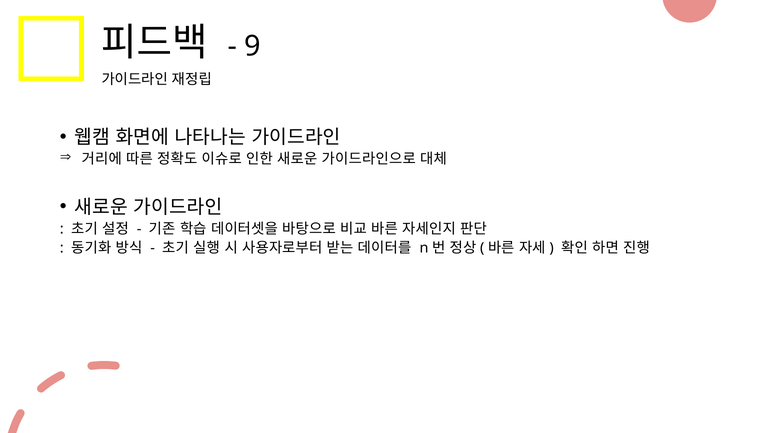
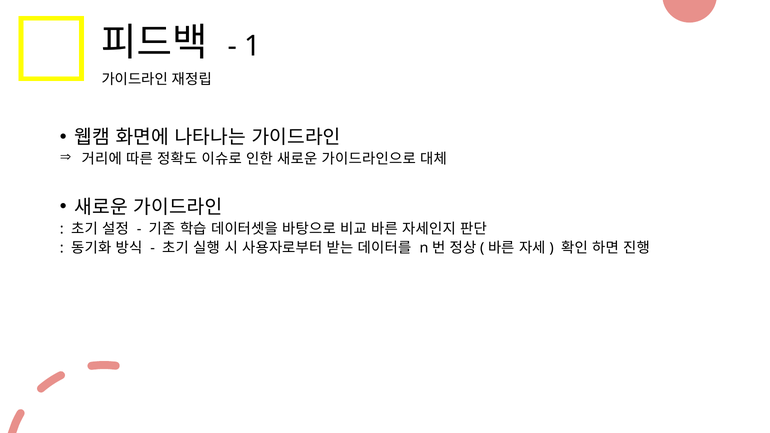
9: 9 -> 1 (253, 46)
